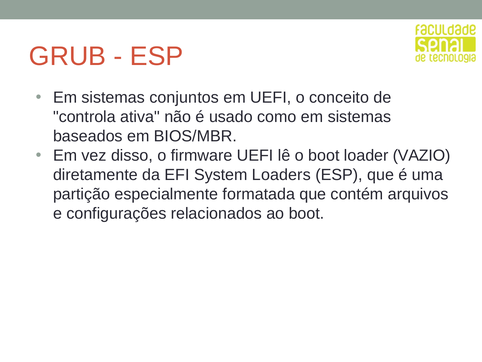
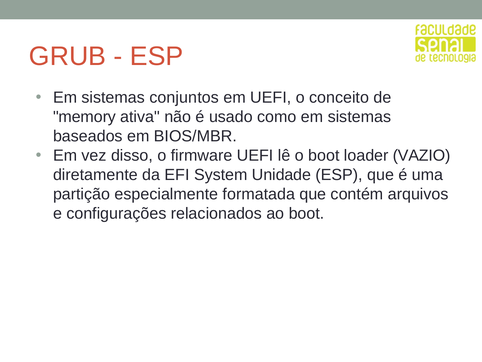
controla: controla -> memory (84, 117)
Loaders: Loaders -> Unidade (282, 175)
